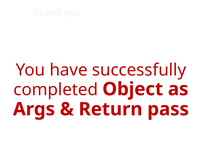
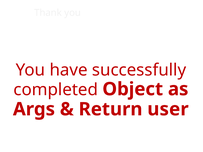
pass: pass -> user (168, 109)
